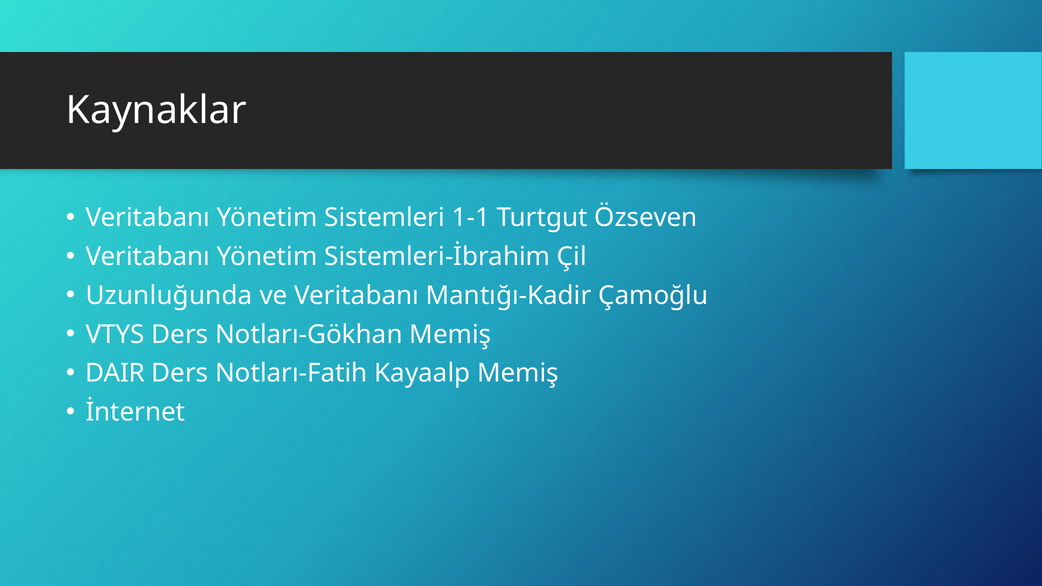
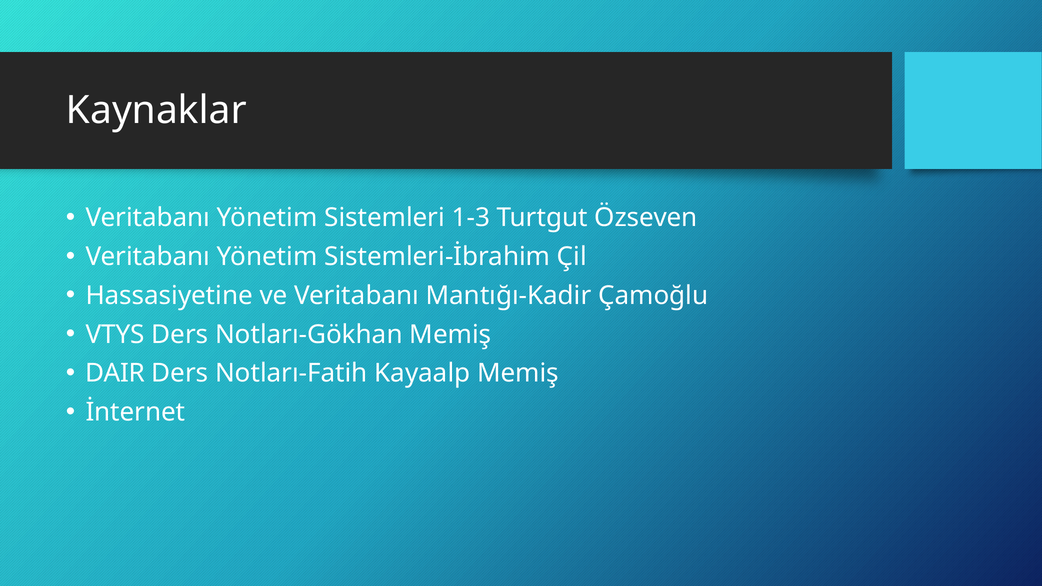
1-1: 1-1 -> 1-3 (471, 218)
Uzunluğunda: Uzunluğunda -> Hassasiyetine (169, 296)
